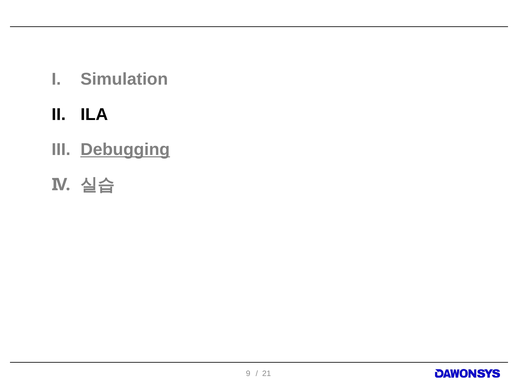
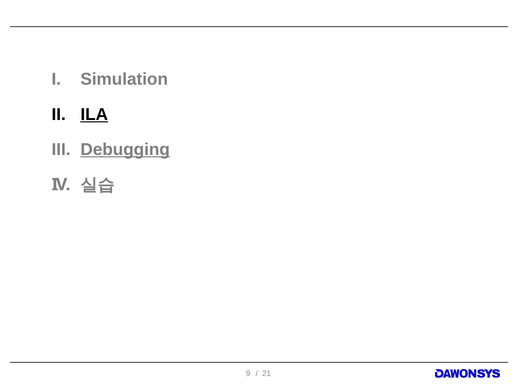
ILA underline: none -> present (94, 115)
